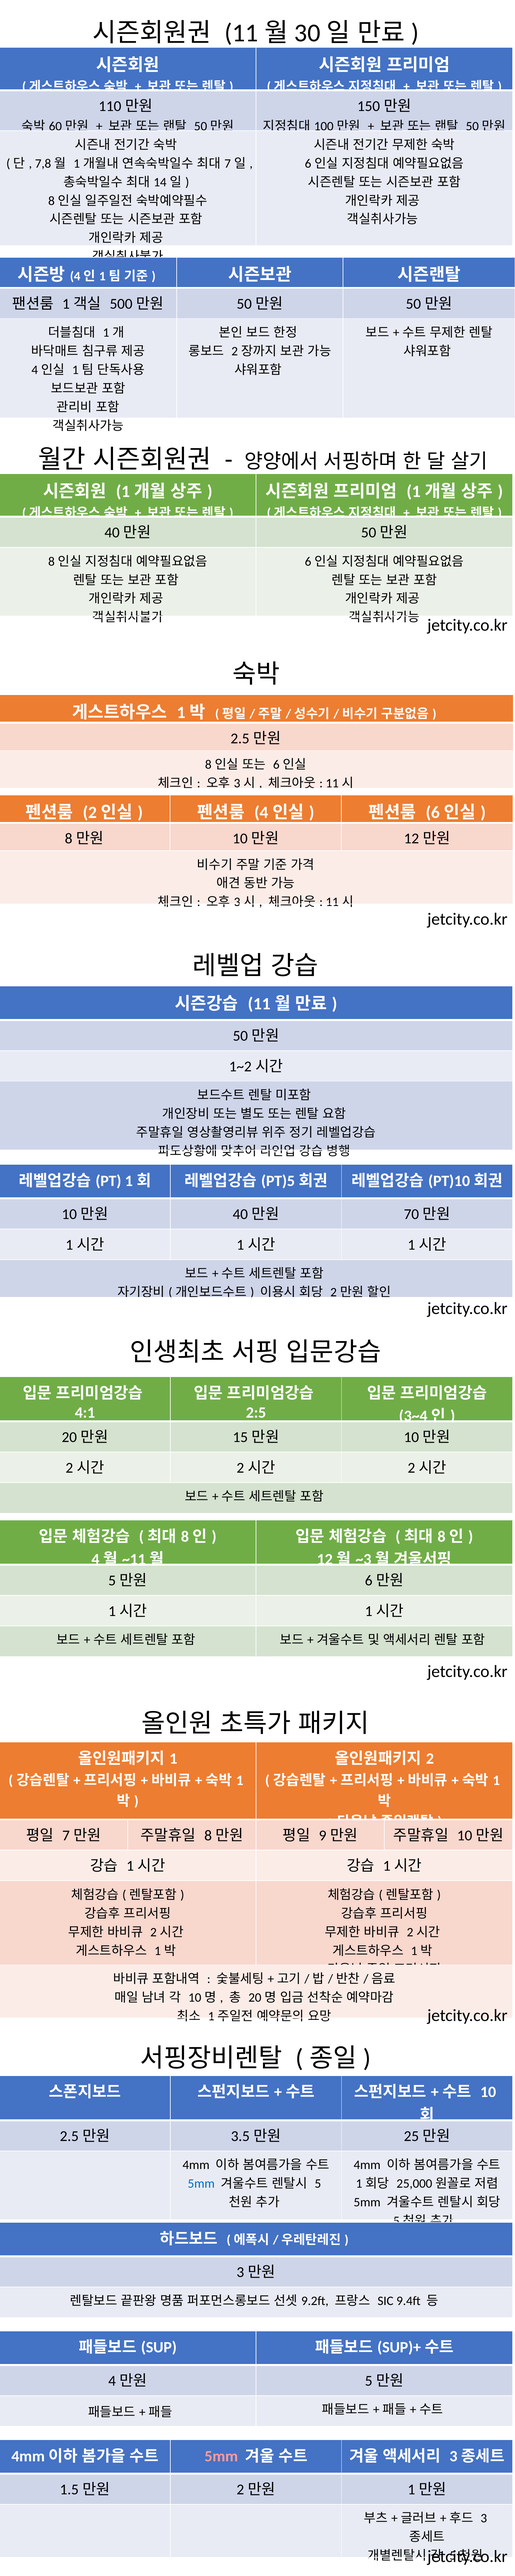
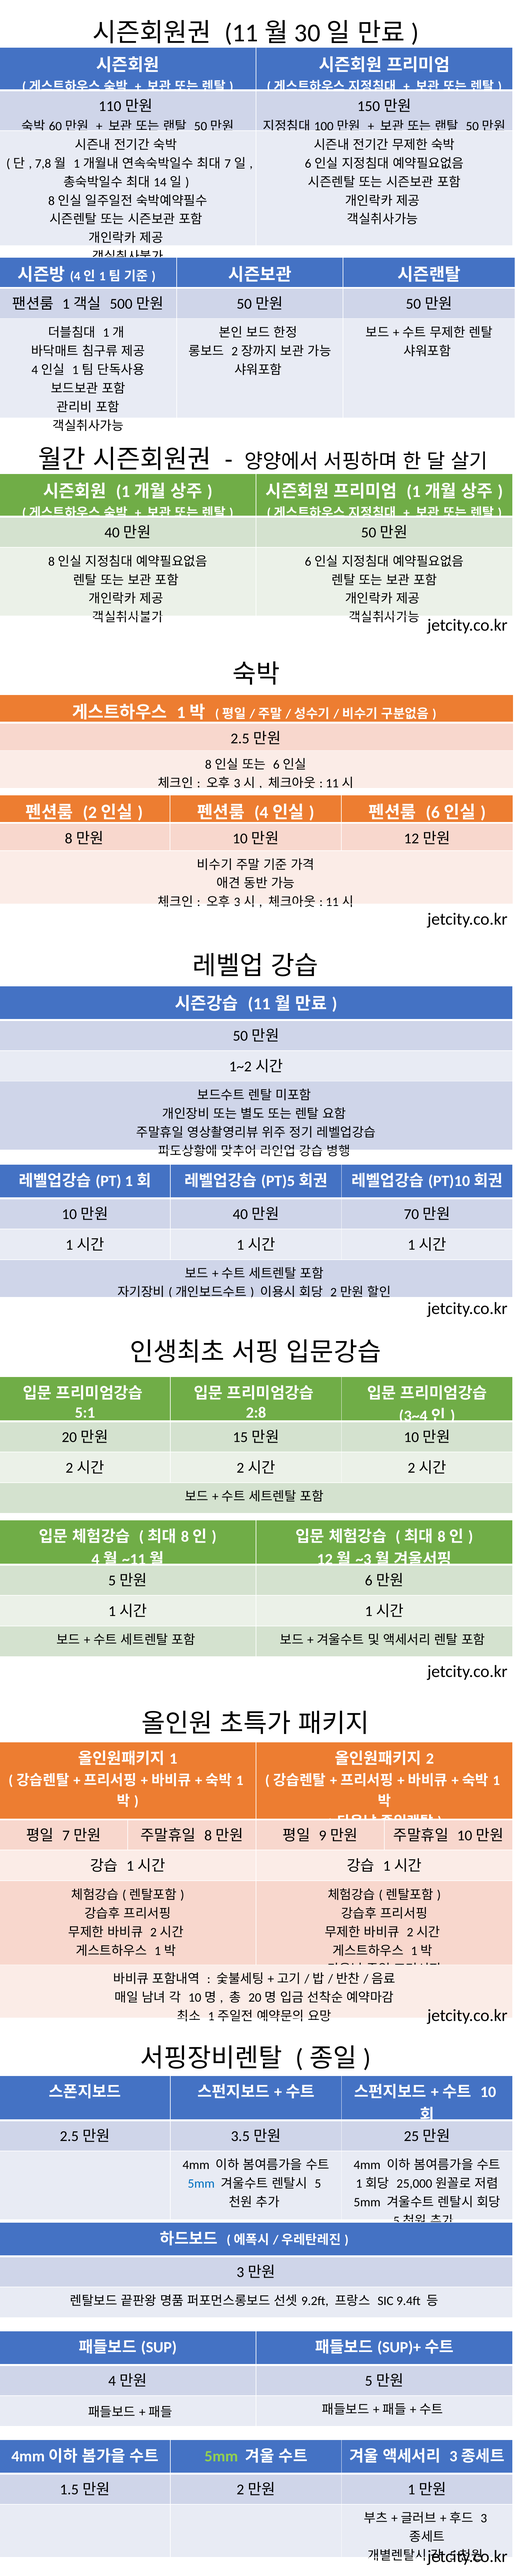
4:1: 4:1 -> 5:1 (85, 1412)
2:5: 2:5 -> 2:8 (256, 1412)
5mm colour: pink -> light green (221, 2455)
